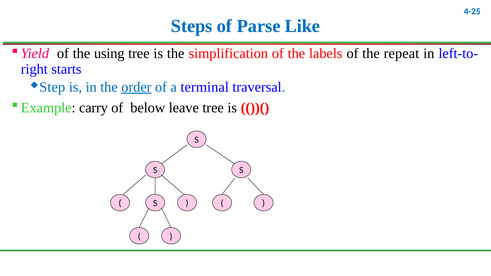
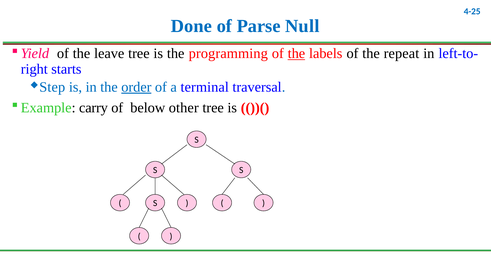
Steps: Steps -> Done (192, 26)
Like: Like -> Null (302, 26)
using: using -> leave (109, 54)
simplification: simplification -> programming (228, 54)
the underline: none -> present (296, 54)
leave: leave -> other (184, 108)
